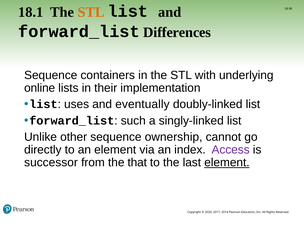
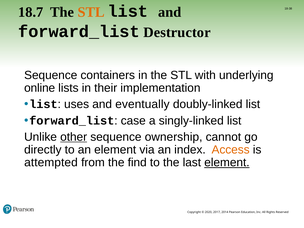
18.1: 18.1 -> 18.7 (31, 12)
Differences: Differences -> Destructor (177, 32)
such: such -> case (133, 121)
other underline: none -> present (74, 137)
Access colour: purple -> orange (231, 150)
successor: successor -> attempted (51, 162)
that: that -> find (137, 162)
